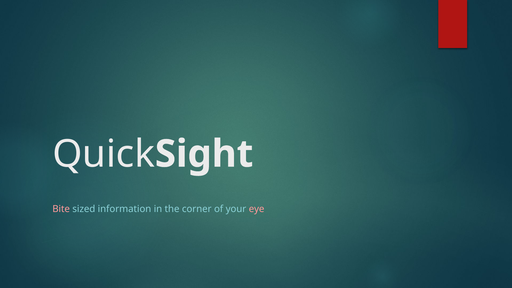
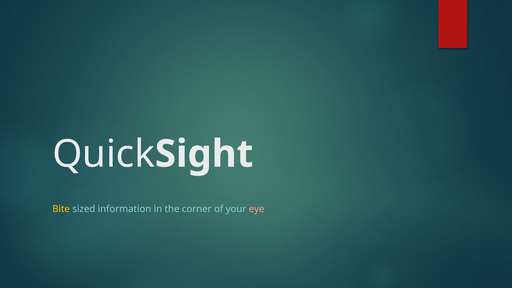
Bite colour: pink -> yellow (61, 209)
